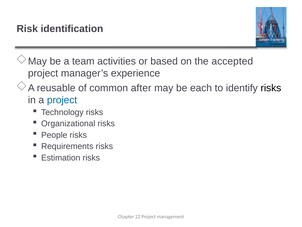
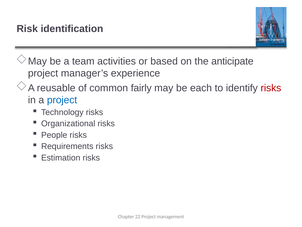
accepted: accepted -> anticipate (232, 61)
after: after -> fairly (141, 88)
risks colour: black -> red (271, 88)
